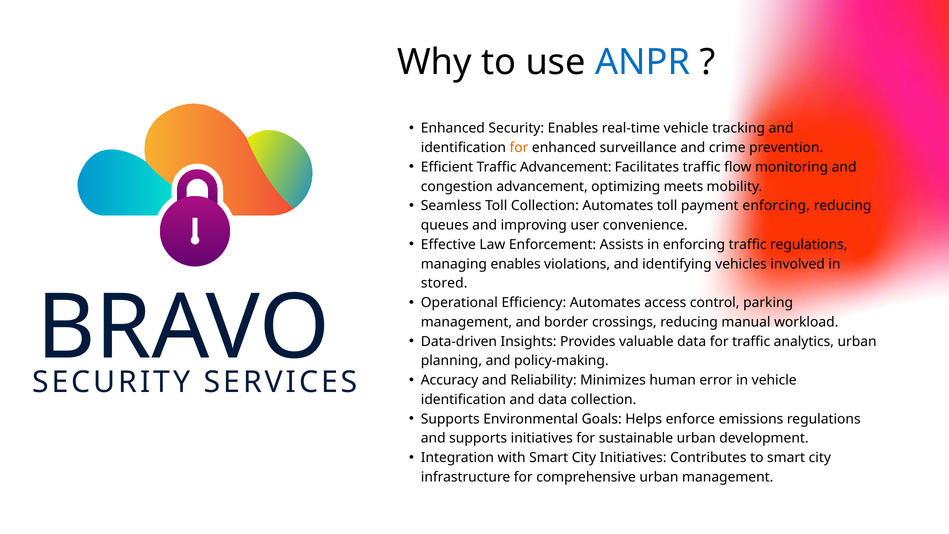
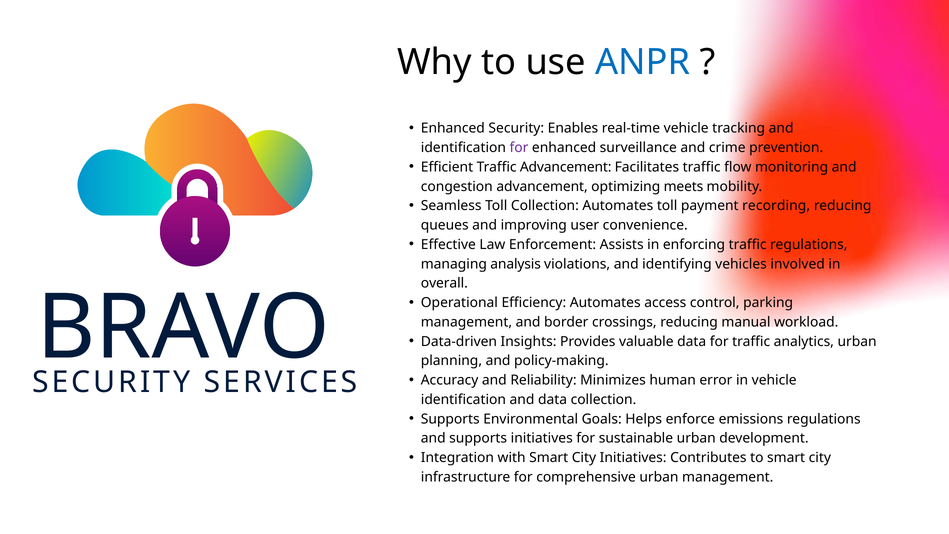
for colour: orange -> purple (519, 148)
payment enforcing: enforcing -> recording (776, 206)
managing enables: enables -> analysis (516, 264)
stored: stored -> overall (444, 283)
